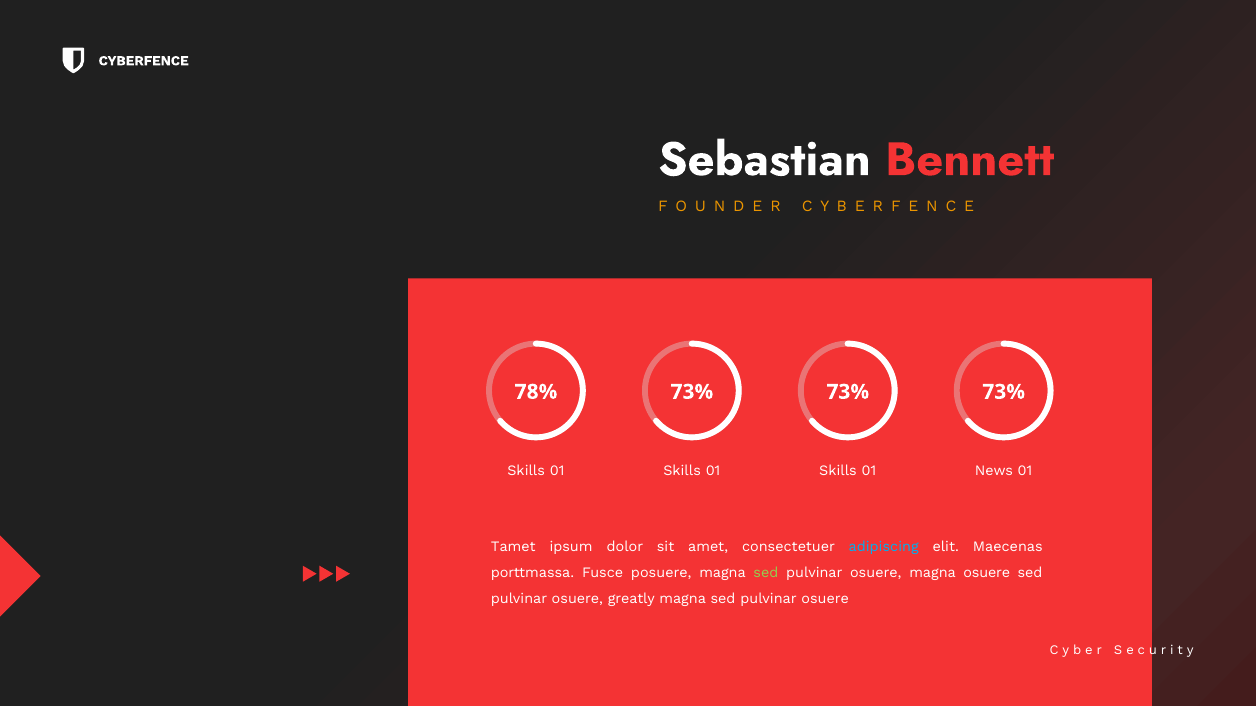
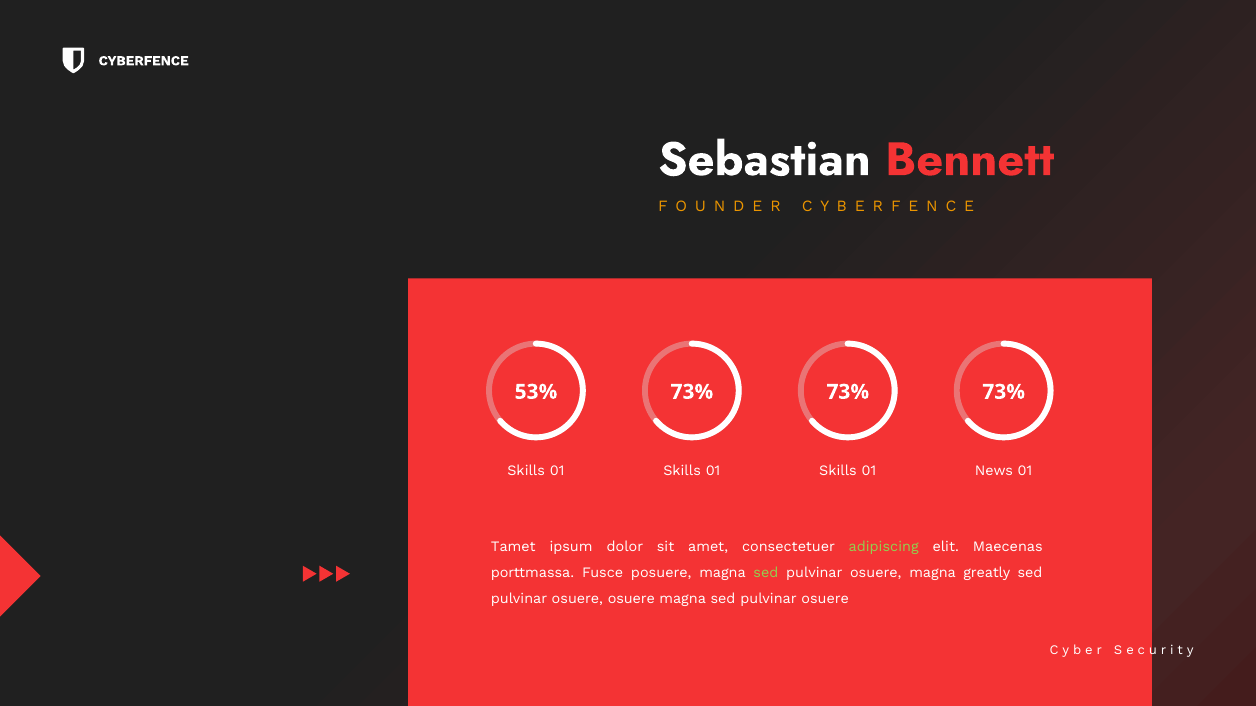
78%: 78% -> 53% (536, 392)
adipiscing colour: light blue -> light green (884, 547)
magna osuere: osuere -> greatly (987, 573)
osuere greatly: greatly -> osuere (631, 599)
